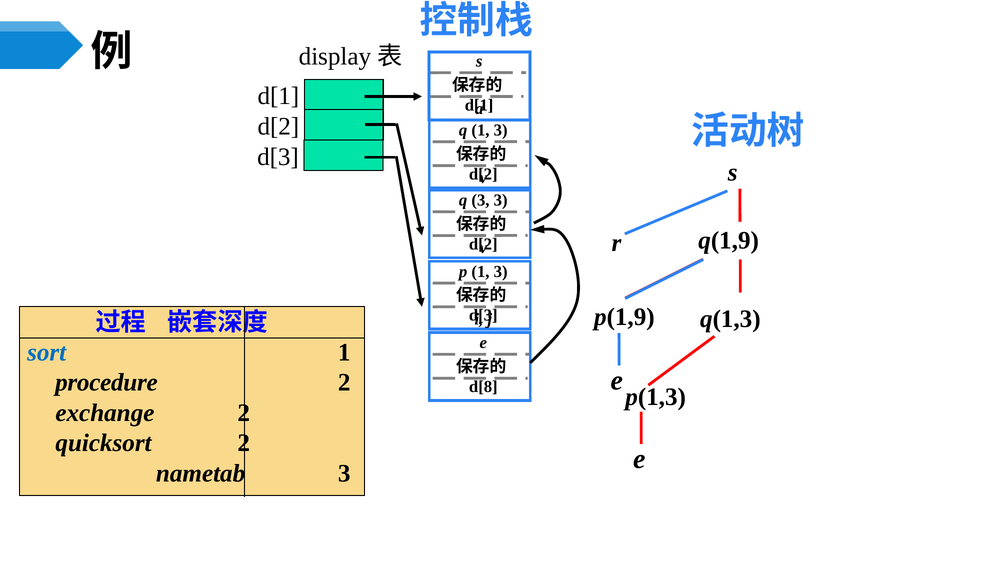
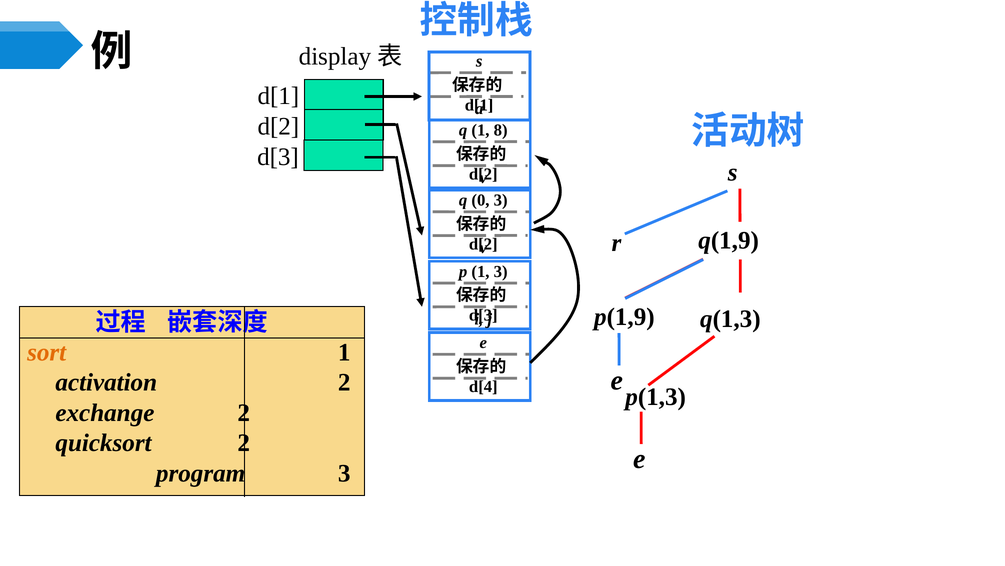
q 1 3: 3 -> 8 (501, 130)
q 3: 3 -> 0 (481, 200)
sort colour: blue -> orange (47, 352)
procedure: procedure -> activation (106, 382)
d[8: d[8 -> d[4 (483, 386)
nametab: nametab -> program (201, 473)
